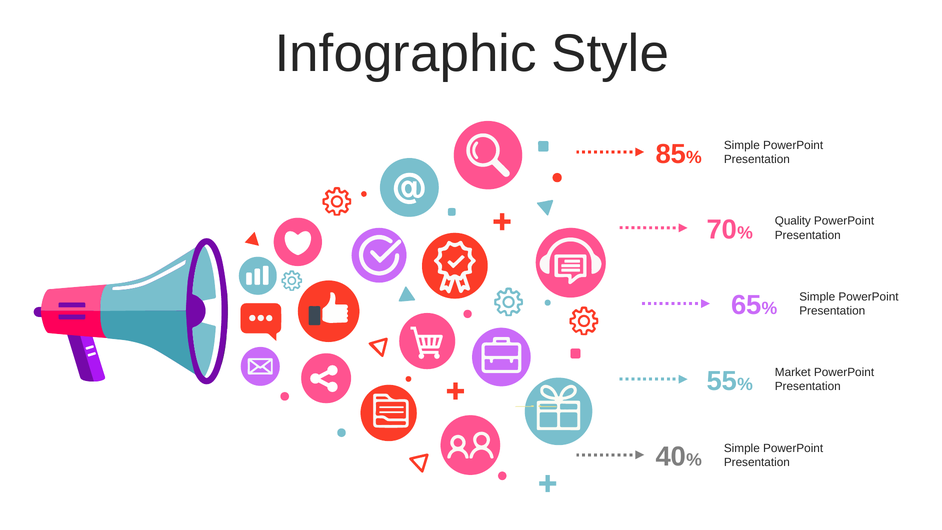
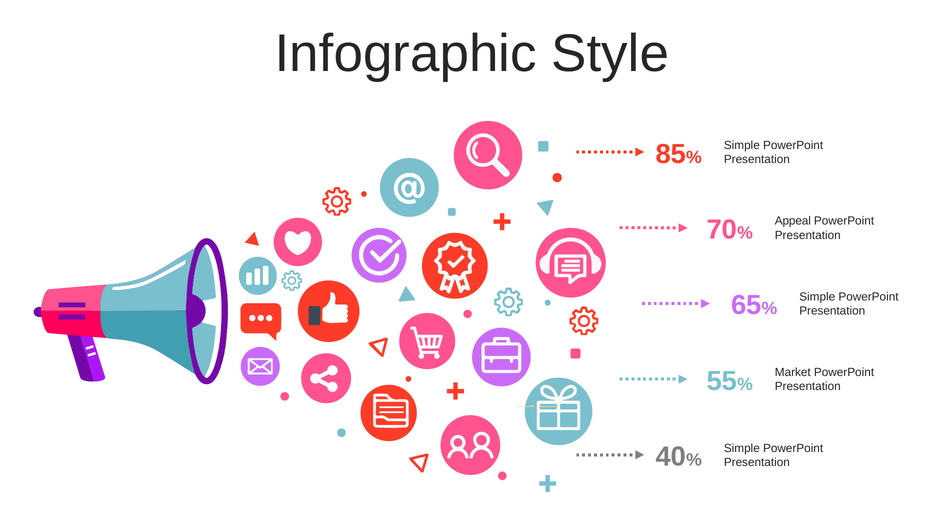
Quality: Quality -> Appeal (793, 221)
